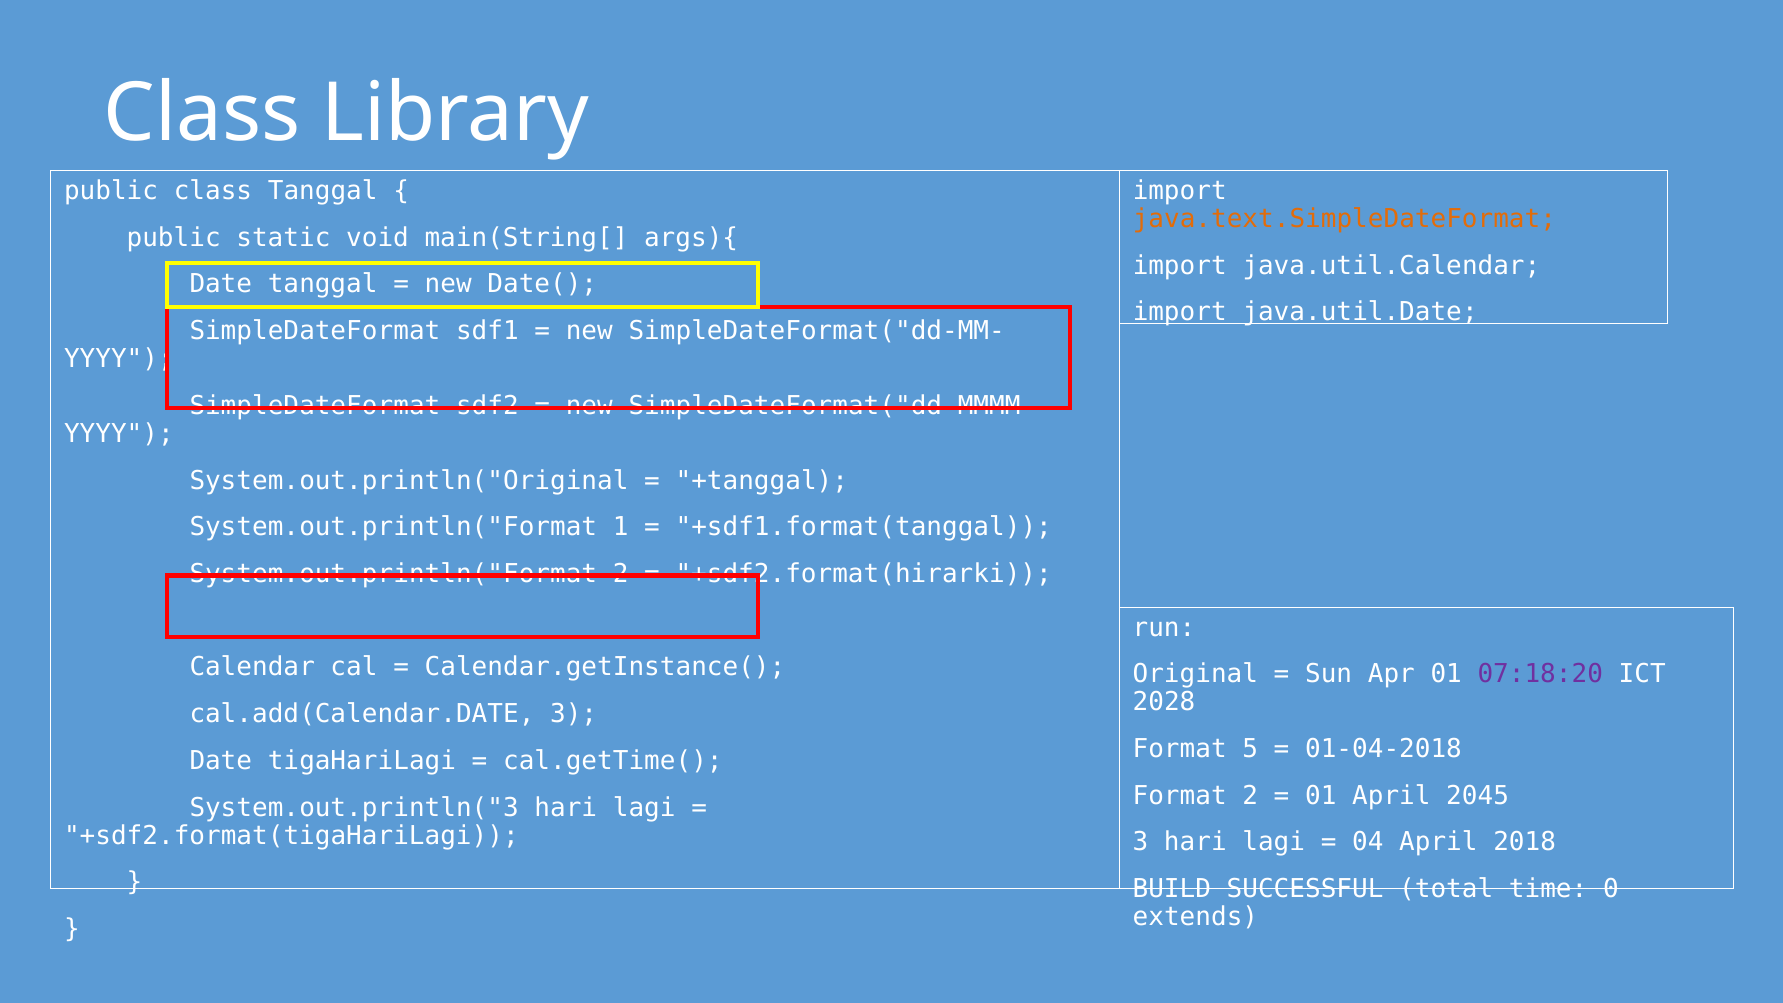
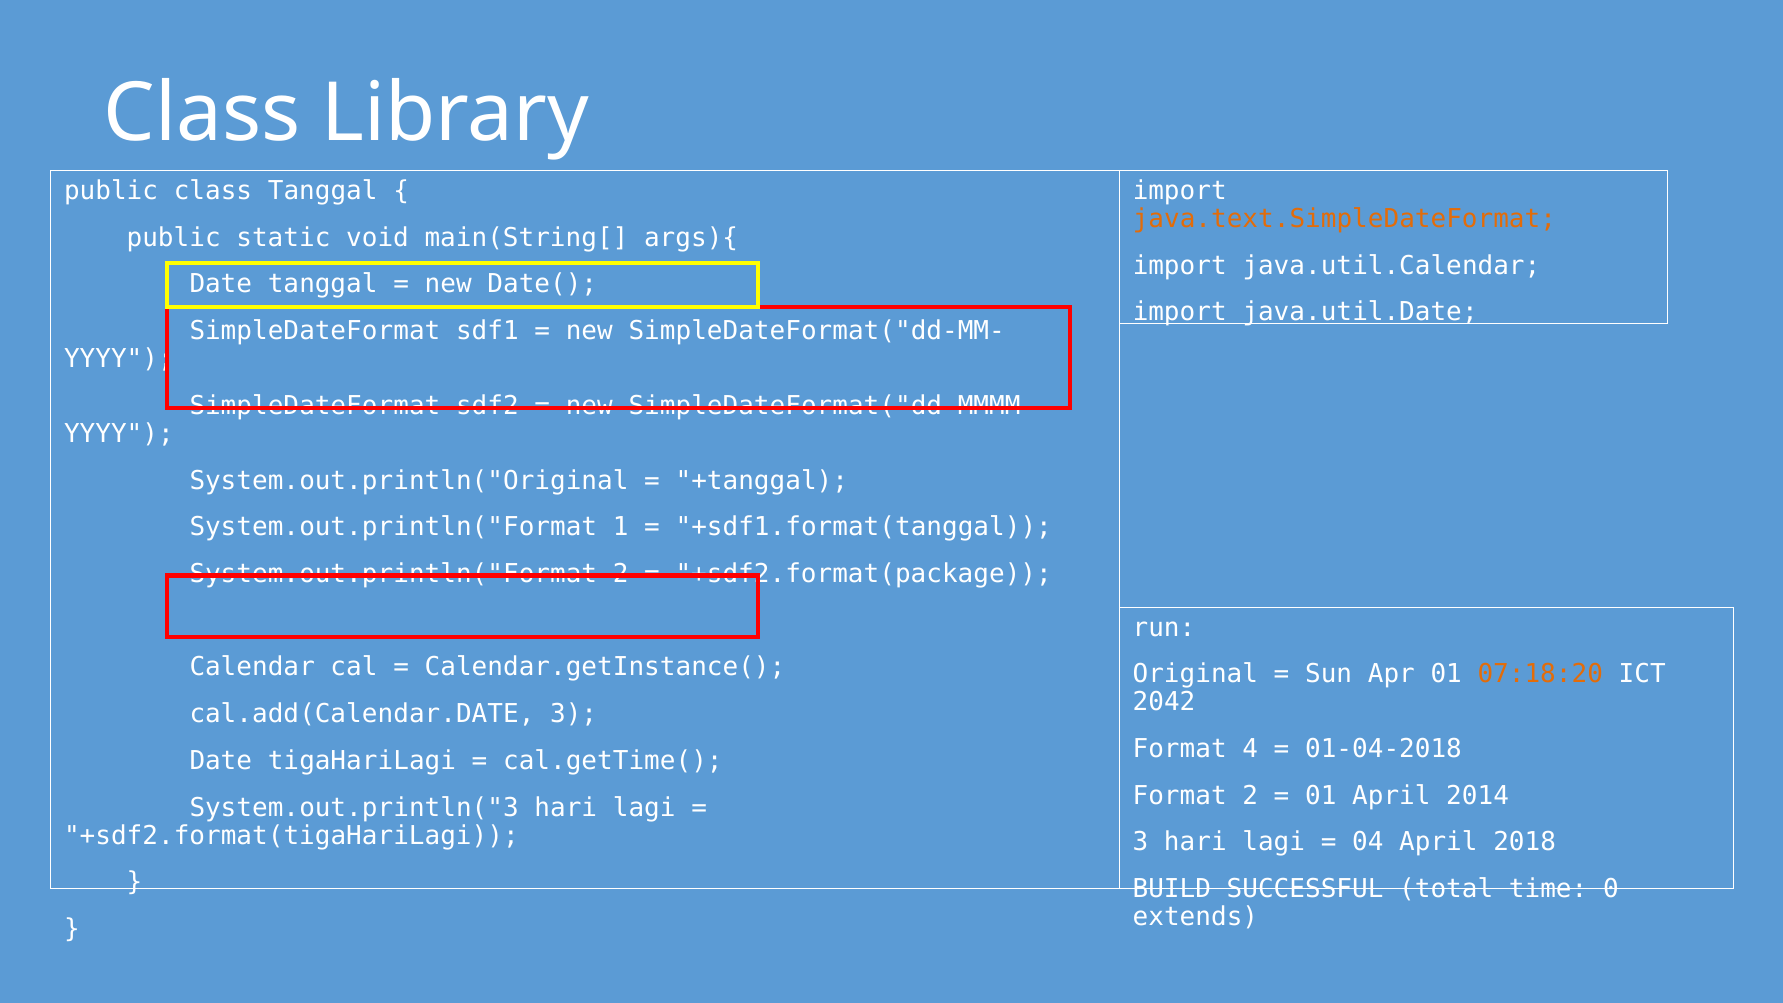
+sdf2.format(hirarki: +sdf2.format(hirarki -> +sdf2.format(package (864, 574)
07:18:20 colour: purple -> orange (1540, 674)
2028: 2028 -> 2042 (1164, 702)
5: 5 -> 4 (1250, 749)
2045: 2045 -> 2014 (1478, 796)
